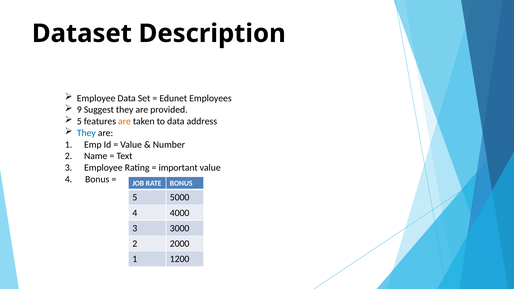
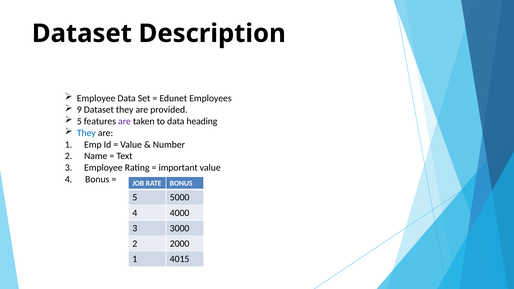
9 Suggest: Suggest -> Dataset (99, 110)
are colour: orange -> purple (124, 121)
address: address -> heading (202, 121)
1200: 1200 -> 4015 (180, 259)
